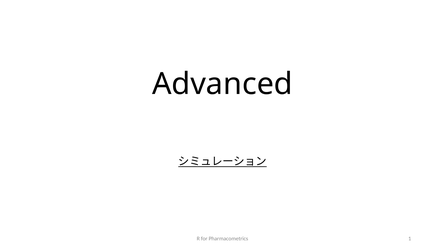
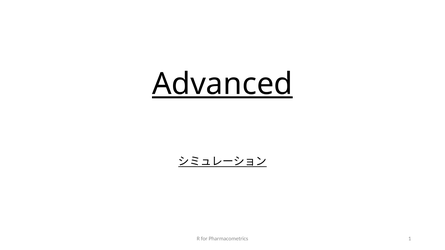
Advanced underline: none -> present (222, 84)
